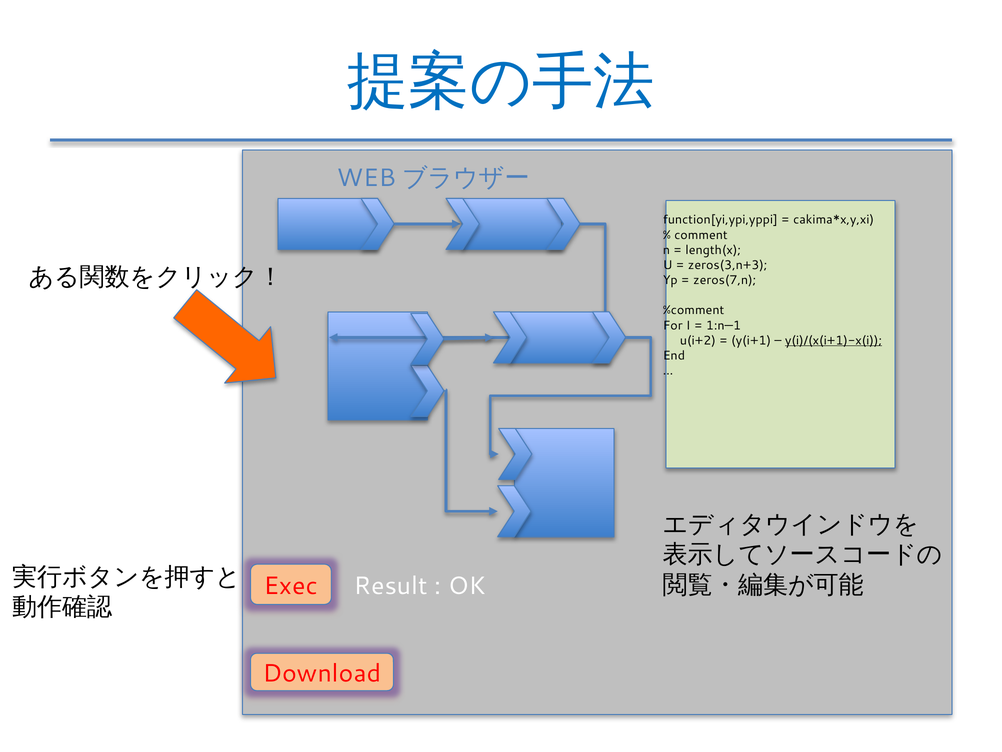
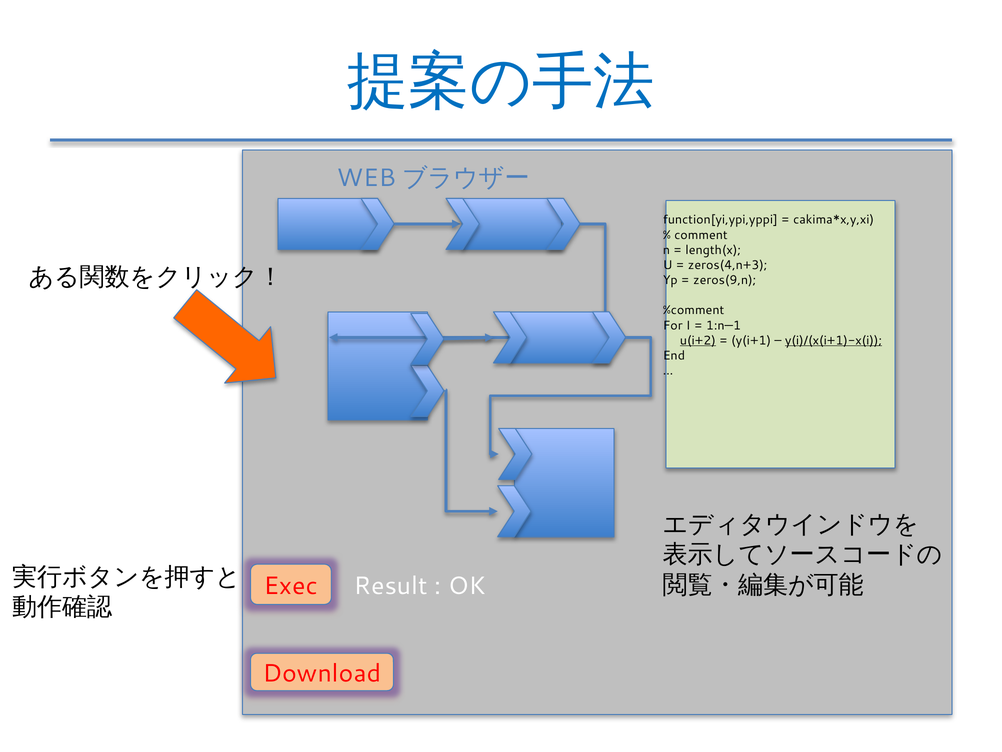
zeros(3,n+3: zeros(3,n+3 -> zeros(4,n+3 (728, 265)
zeros(7,n: zeros(7,n -> zeros(9,n (725, 280)
u(i+2 underline: none -> present (698, 340)
